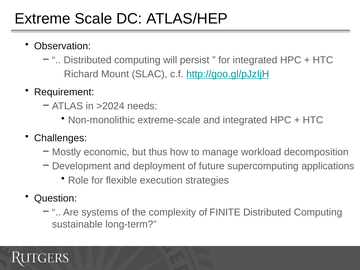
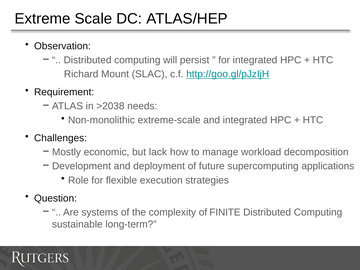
>2024: >2024 -> >2038 (110, 106)
thus: thus -> lack (158, 152)
